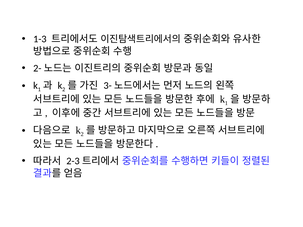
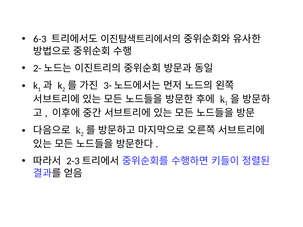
1-3: 1-3 -> 6-3 (40, 39)
